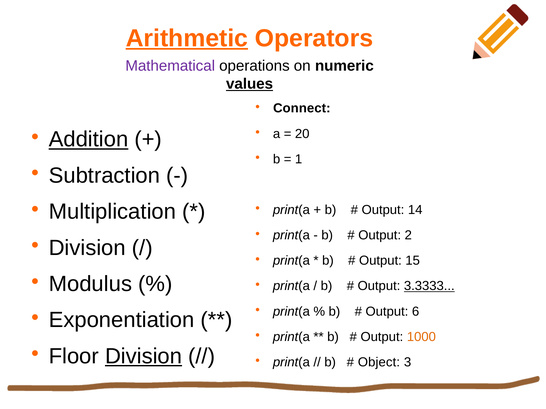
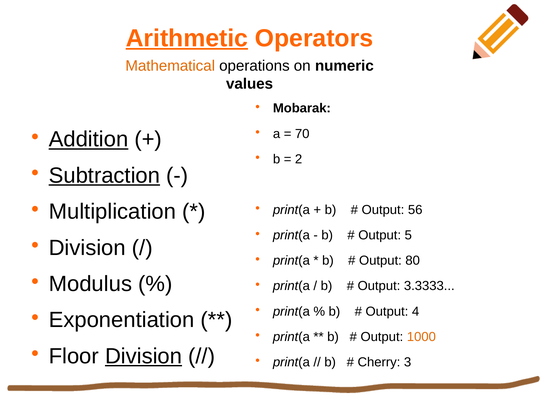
Mathematical colour: purple -> orange (170, 66)
values underline: present -> none (250, 84)
Connect: Connect -> Mobarak (302, 108)
20: 20 -> 70 (302, 134)
1: 1 -> 2 (299, 159)
Subtraction underline: none -> present (104, 176)
14: 14 -> 56 (415, 210)
2: 2 -> 5 (408, 236)
15: 15 -> 80 (413, 261)
3.3333 underline: present -> none (429, 286)
6: 6 -> 4 (416, 312)
Object: Object -> Cherry (379, 363)
